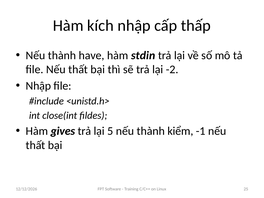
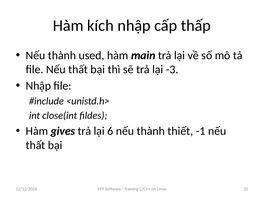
have: have -> used (92, 55)
stdin: stdin -> main (143, 55)
-2: -2 -> -3 (172, 69)
5: 5 -> 6 (110, 131)
kiểm: kiểm -> thiết (180, 131)
